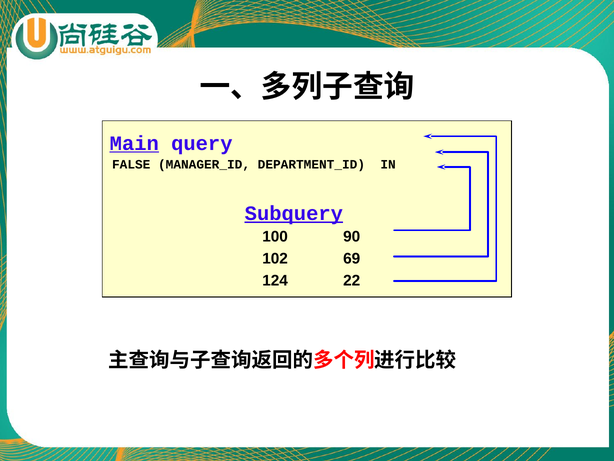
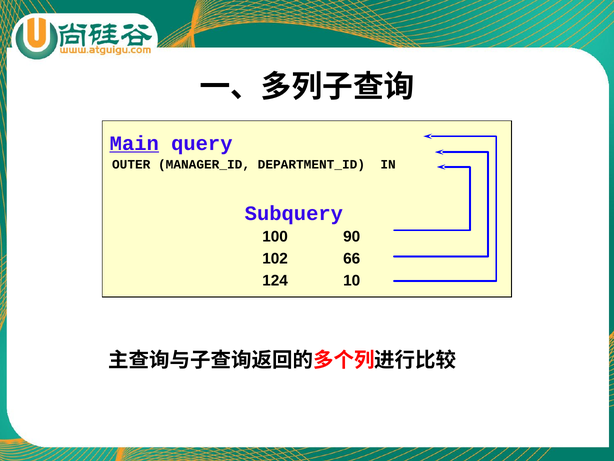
FALSE: FALSE -> OUTER (131, 164)
Subquery underline: present -> none (294, 213)
69: 69 -> 66 (352, 258)
22: 22 -> 10 (352, 280)
